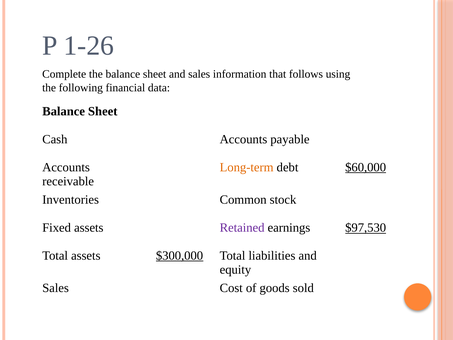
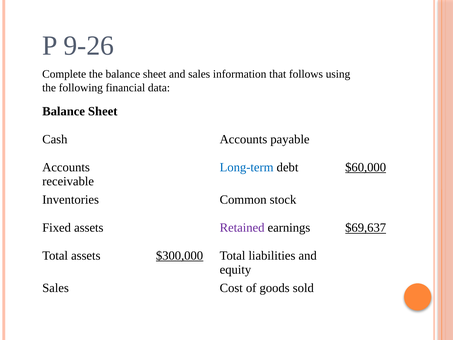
1-26: 1-26 -> 9-26 (89, 46)
Long-term colour: orange -> blue (247, 167)
$97,530: $97,530 -> $69,637 (366, 227)
